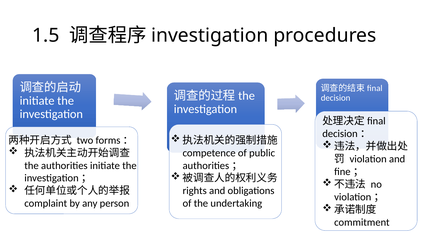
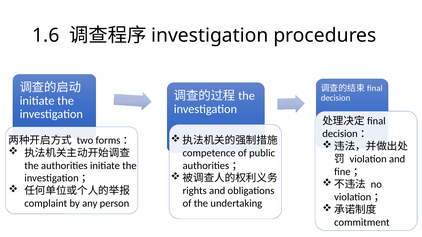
1.5: 1.5 -> 1.6 (46, 35)
